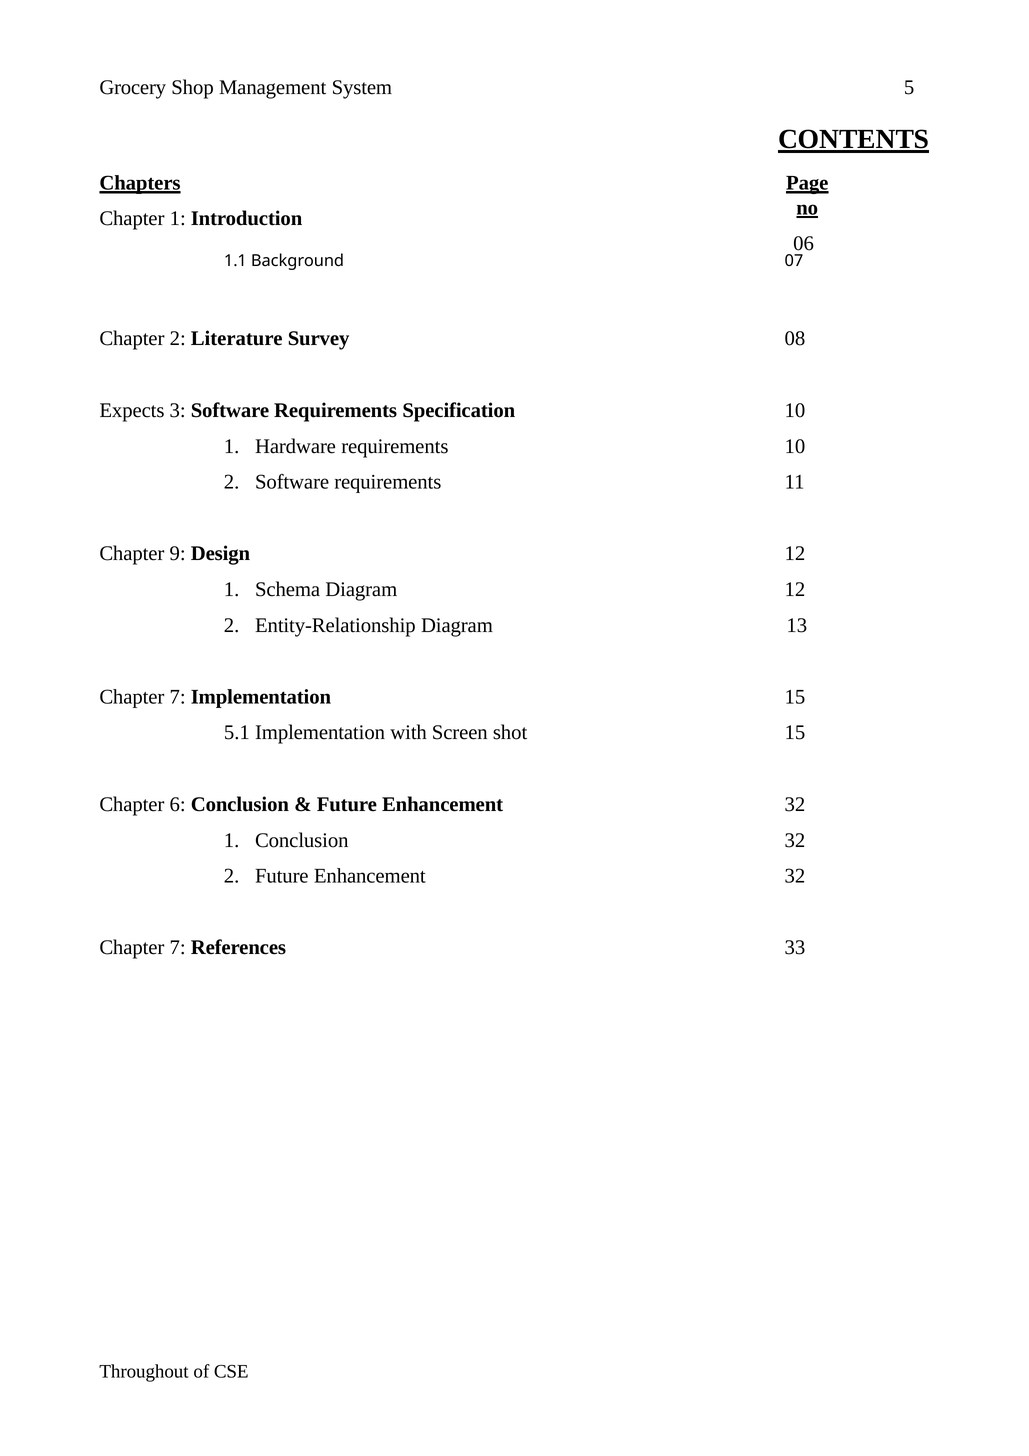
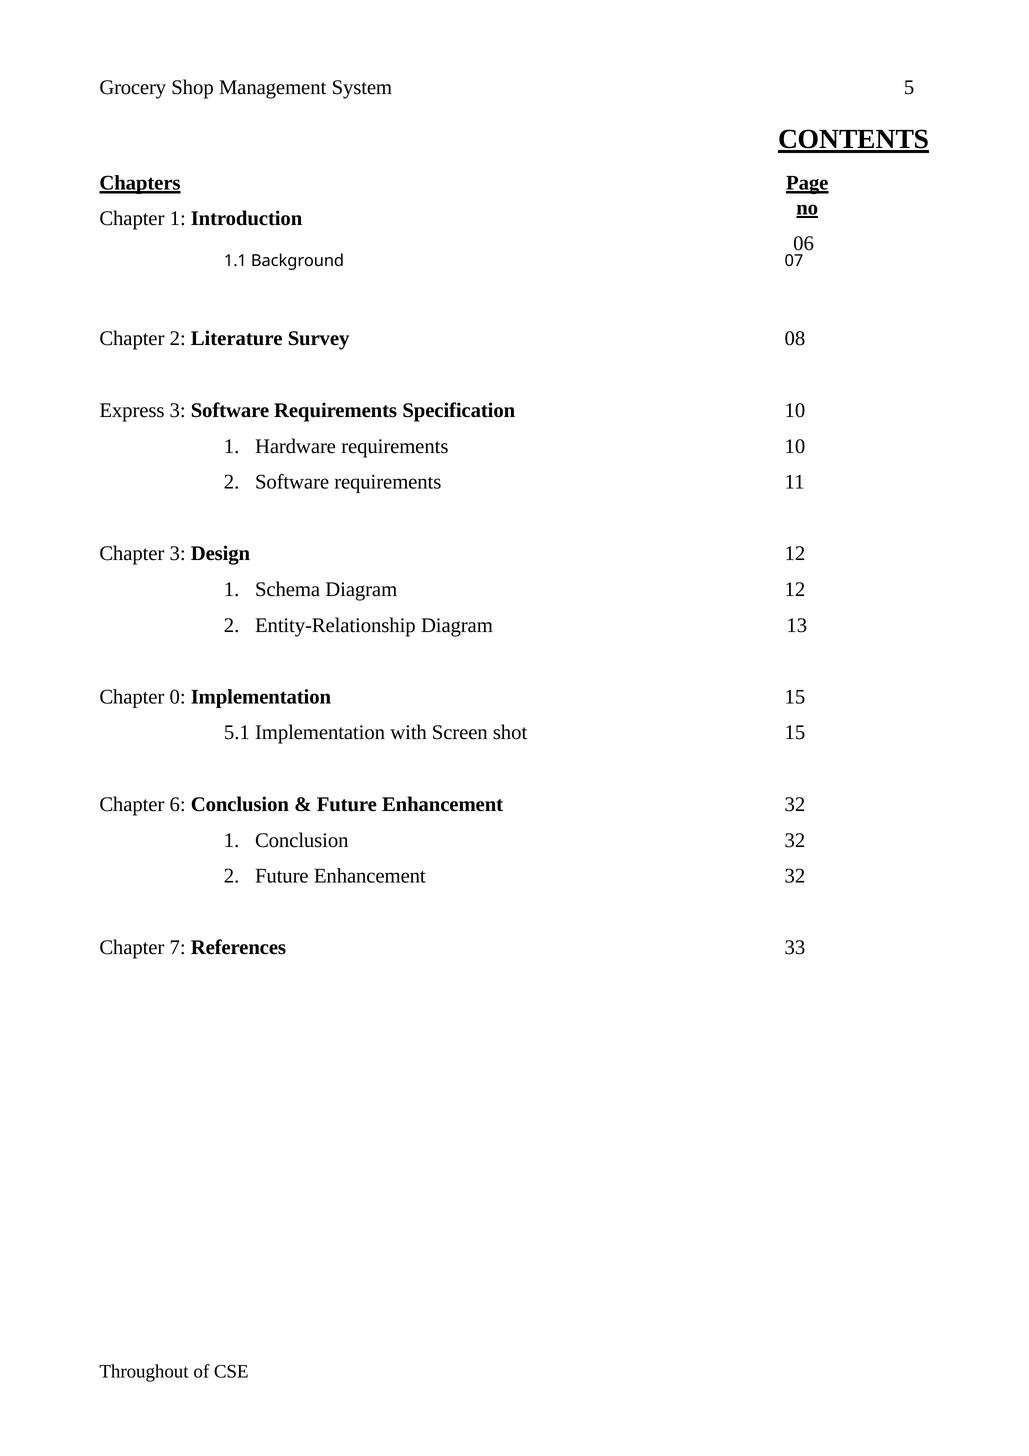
Expects: Expects -> Express (132, 410)
Chapter 9: 9 -> 3 (178, 554)
7: 7 -> 0 (178, 697)
